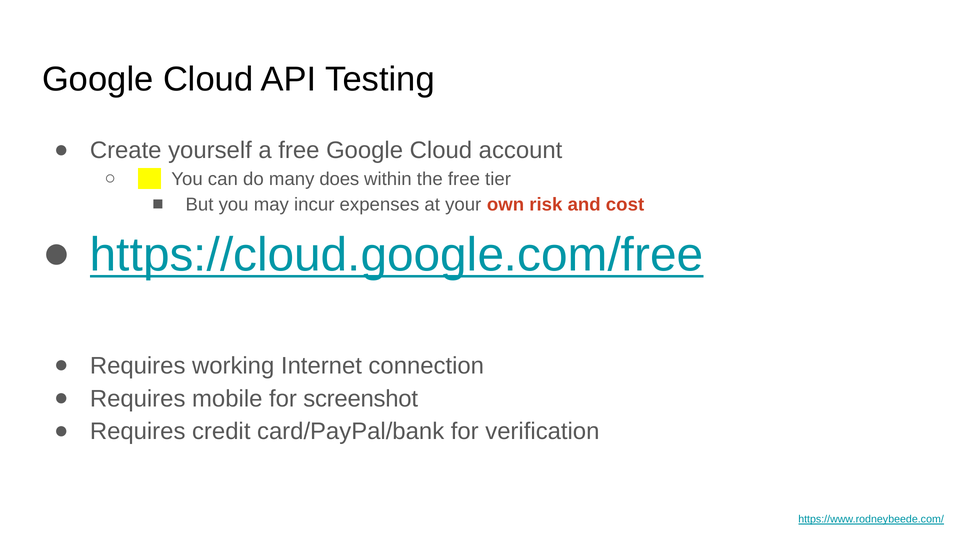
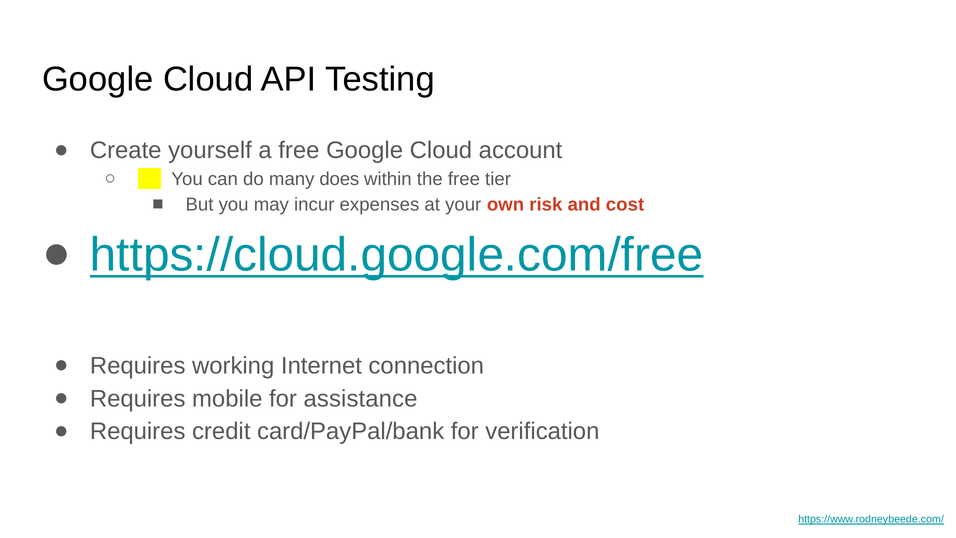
screenshot: screenshot -> assistance (361, 398)
